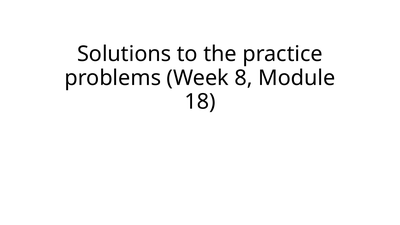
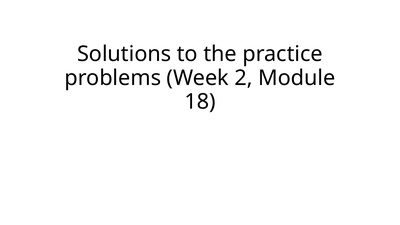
8: 8 -> 2 (244, 78)
